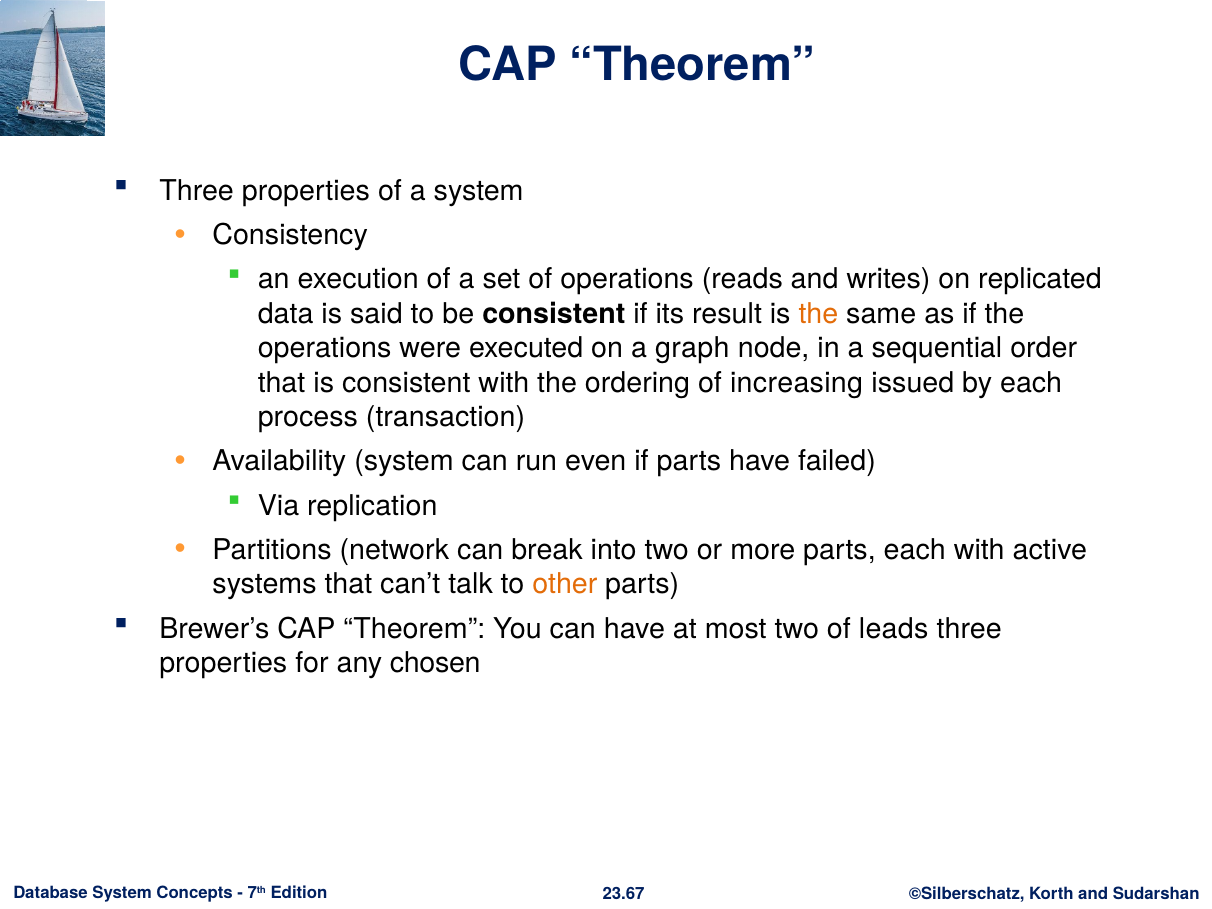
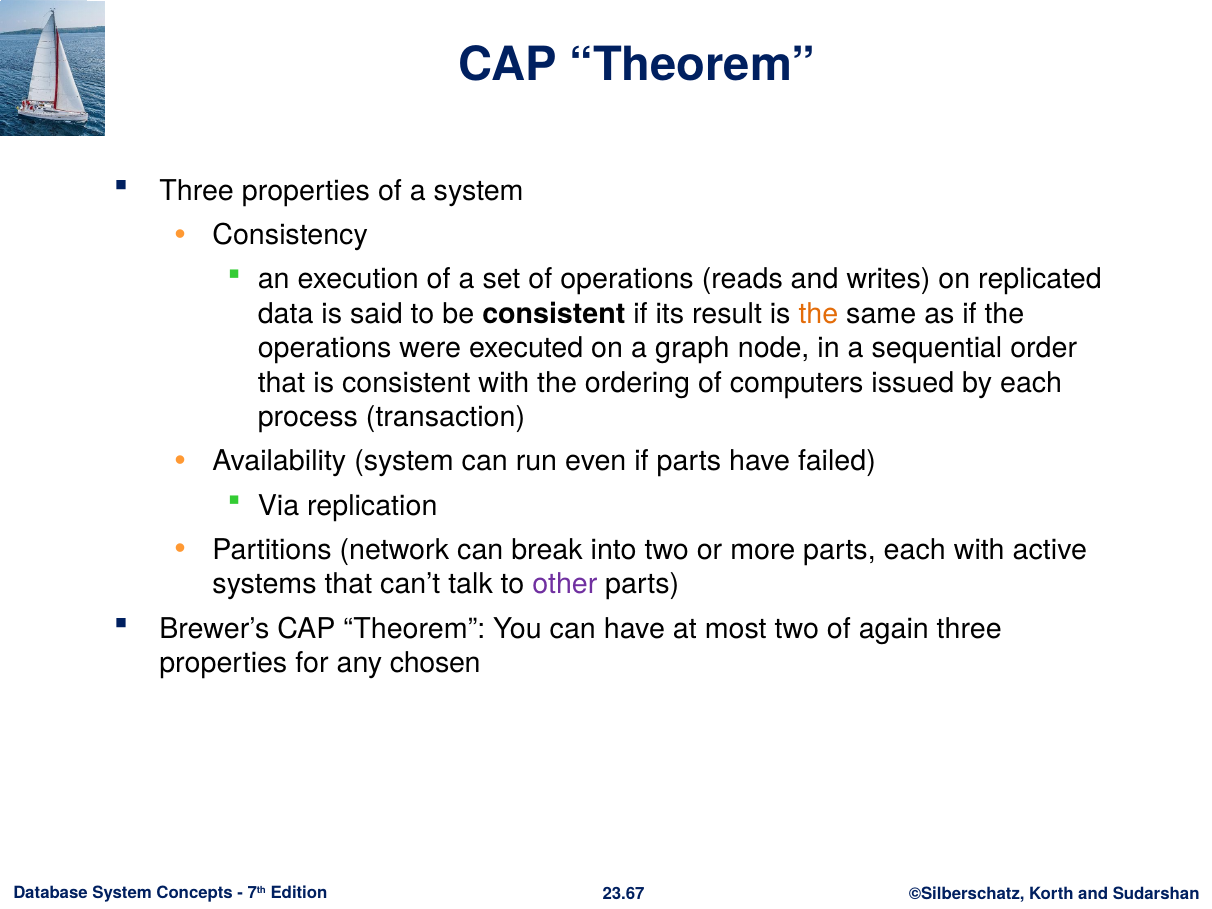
increasing: increasing -> computers (797, 383)
other colour: orange -> purple (565, 584)
leads: leads -> again (894, 629)
